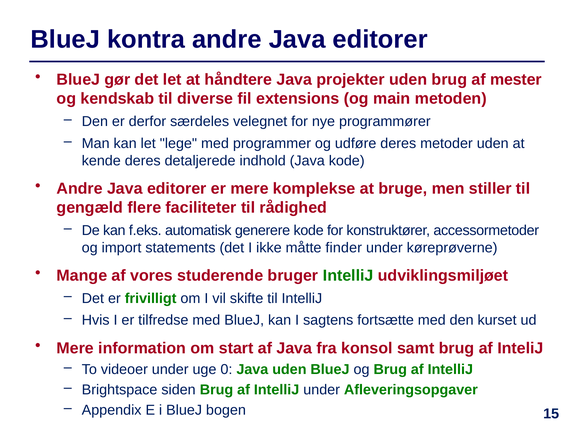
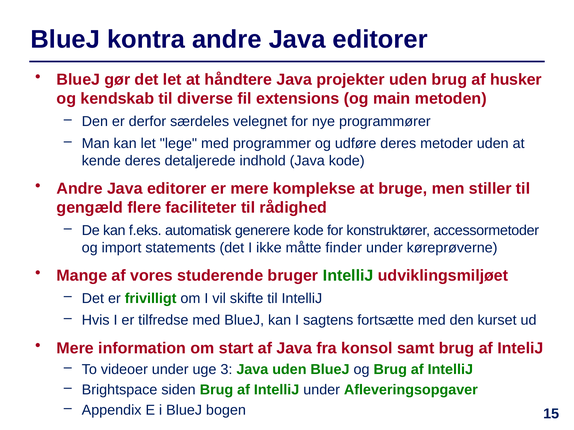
mester: mester -> husker (516, 80)
0: 0 -> 3 (226, 370)
